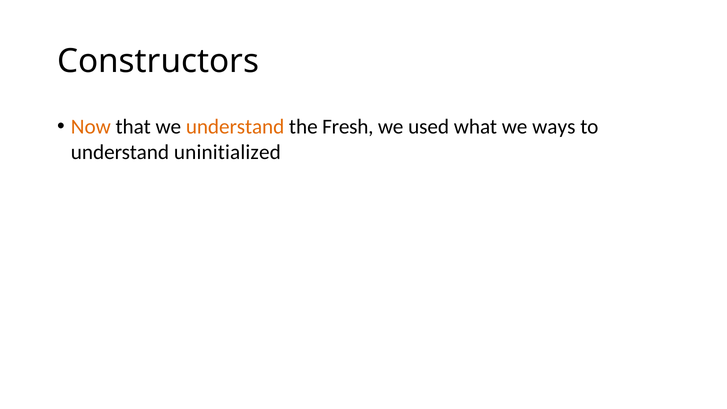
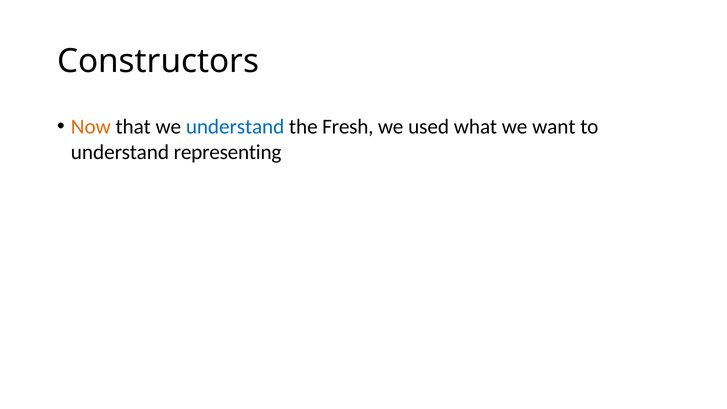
understand colour: orange -> blue (235, 127)
ways: ways -> want (554, 127)
uninitialized: uninitialized -> representing (228, 152)
